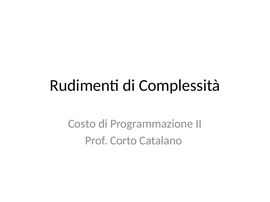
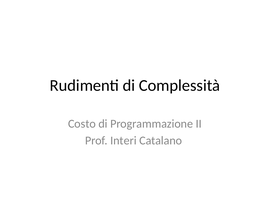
Corto: Corto -> Interi (123, 141)
